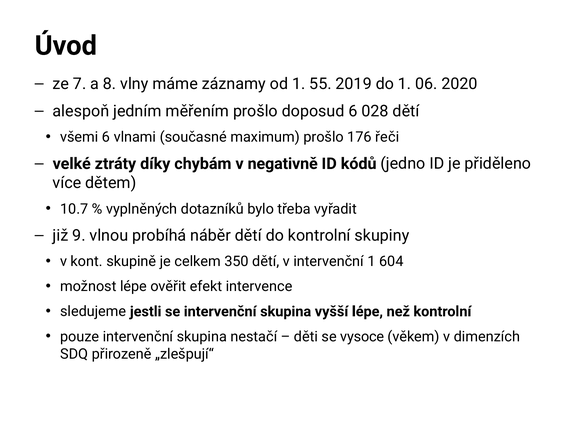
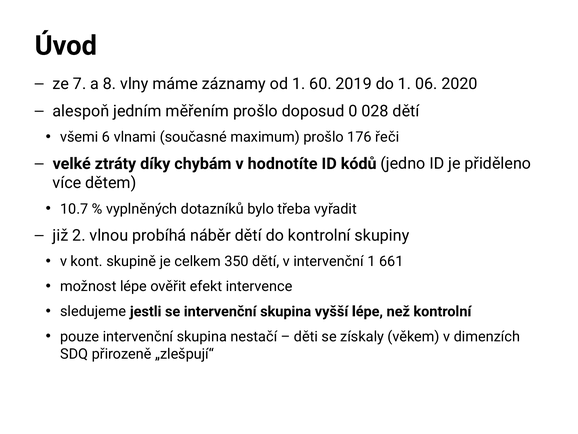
55: 55 -> 60 (320, 84)
doposud 6: 6 -> 0 (353, 111)
negativně: negativně -> hodnotíte (283, 164)
9: 9 -> 2 (79, 235)
604: 604 -> 661 (391, 261)
vysoce: vysoce -> získaly (362, 336)
